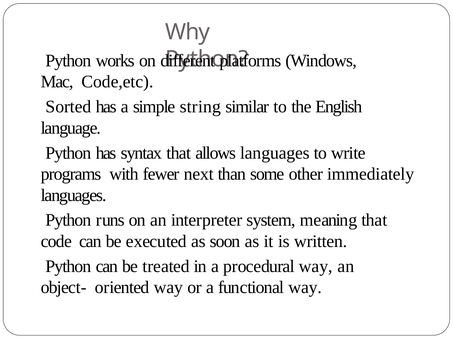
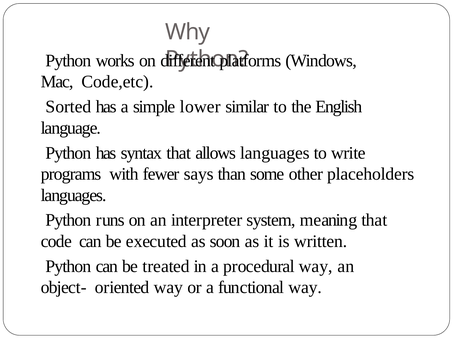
string: string -> lower (200, 107)
next: next -> says (199, 174)
immediately: immediately -> placeholders (371, 174)
